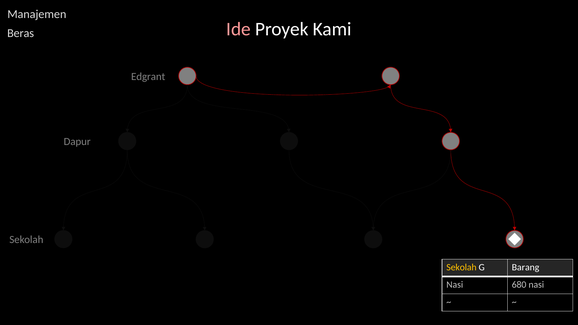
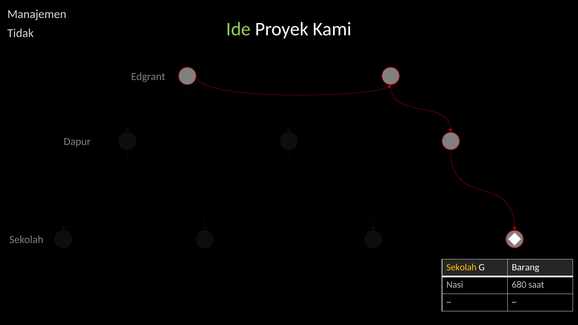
Ide colour: pink -> light green (239, 29)
Beras: Beras -> Tidak (21, 33)
680 nasi: nasi -> saat (536, 285)
